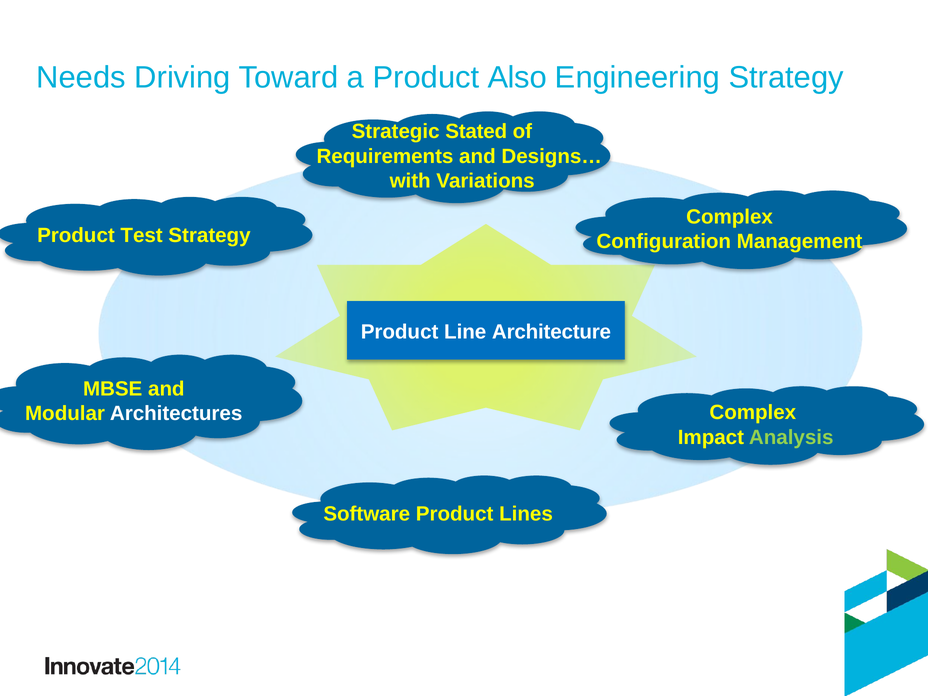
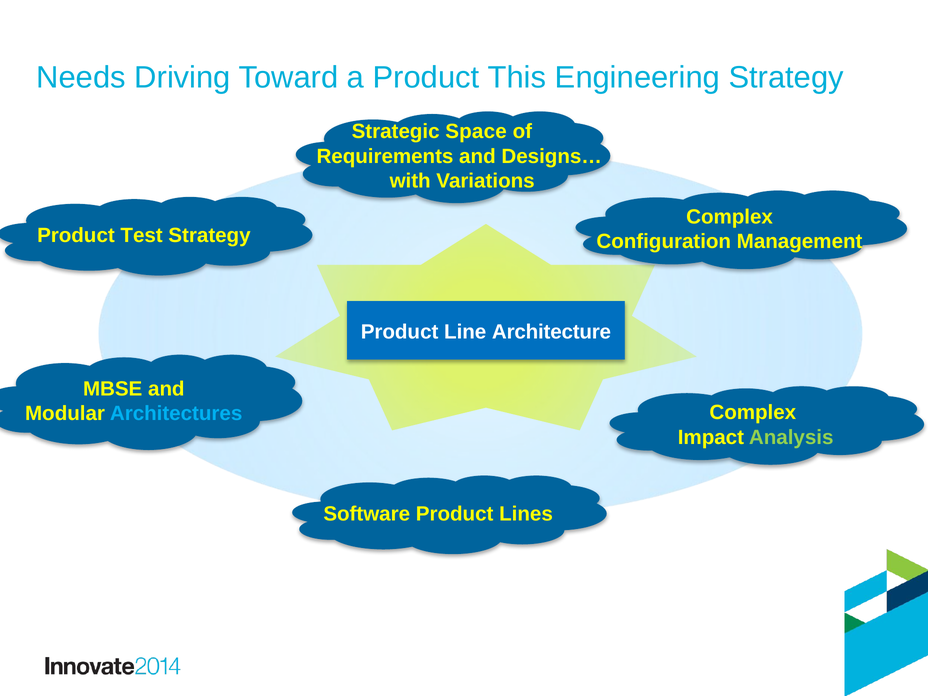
Also: Also -> This (517, 78)
Stated: Stated -> Space (476, 132)
Architectures colour: white -> light blue (176, 414)
